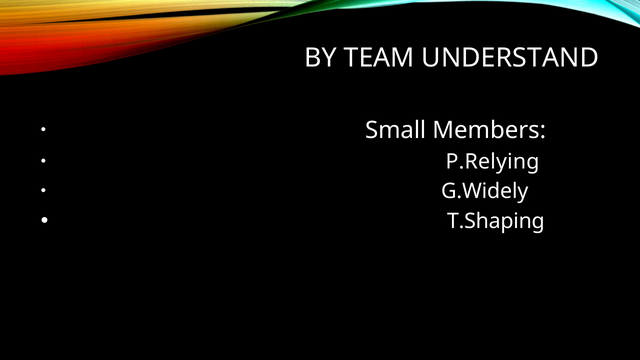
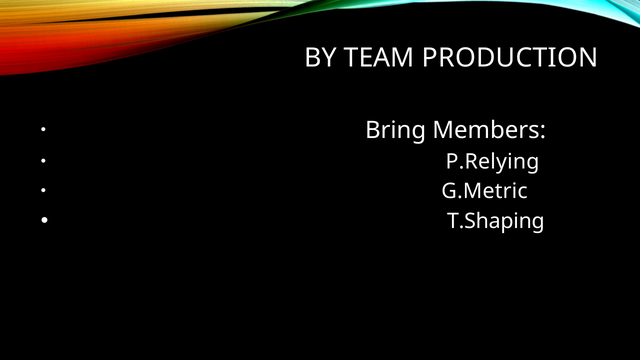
UNDERSTAND: UNDERSTAND -> PRODUCTION (510, 58)
Small: Small -> Bring (396, 130)
G.Widely: G.Widely -> G.Metric (484, 191)
